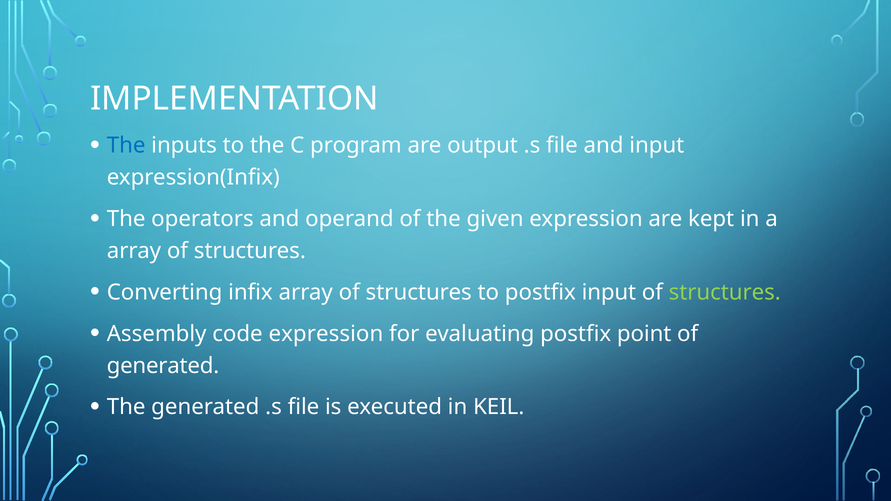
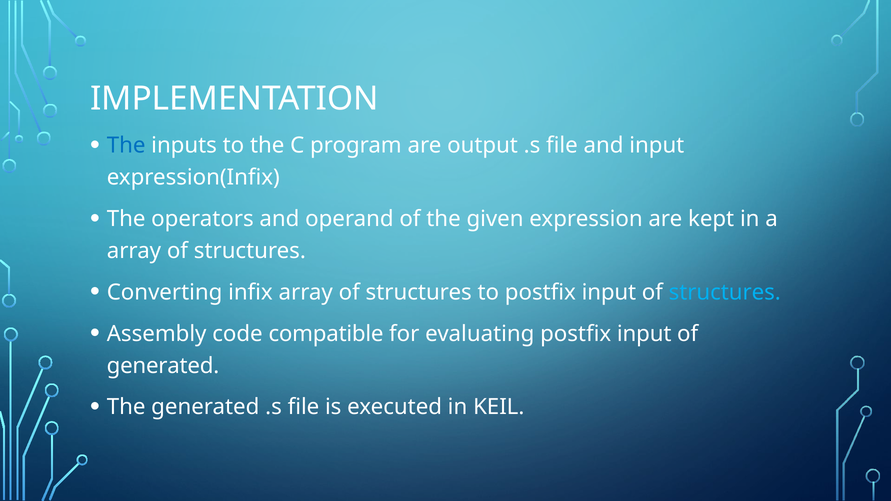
structures colour: light green -> light blue (725, 292)
code expression: expression -> compatible (326, 334)
evaluating postfix point: point -> input (644, 334)
